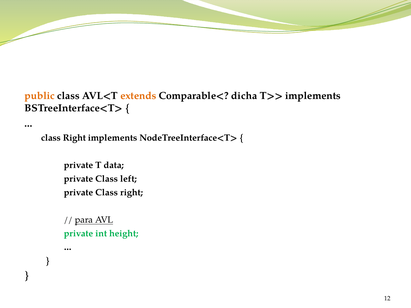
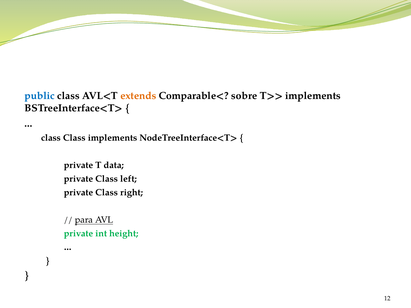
public colour: orange -> blue (40, 96)
dicha: dicha -> sobre (244, 96)
Right: Right -> Class (74, 138)
